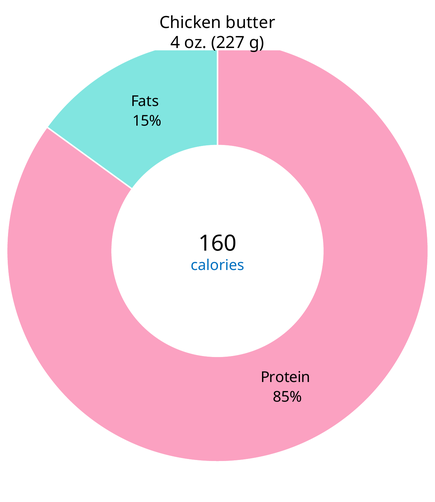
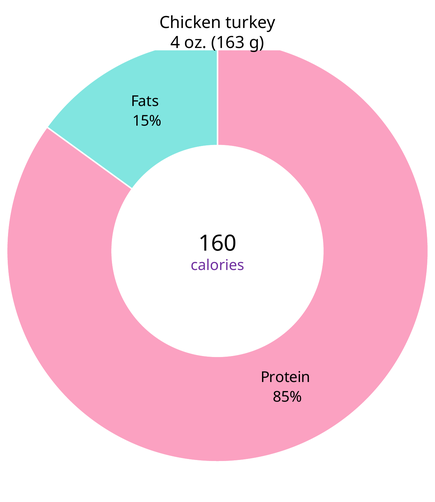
butter: butter -> turkey (251, 23)
227: 227 -> 163 (228, 43)
calories colour: blue -> purple (217, 265)
